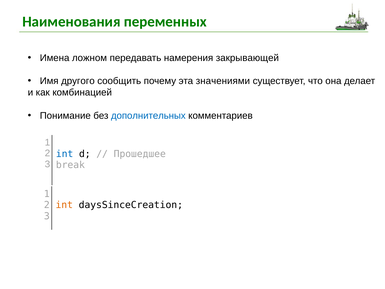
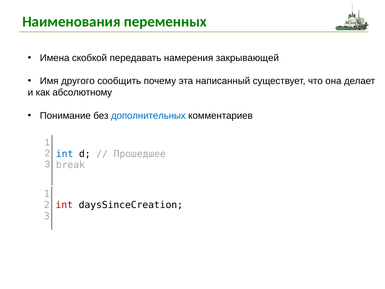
ложном: ложном -> скобкой (90, 58)
значениями: значениями -> написанный (223, 81)
комбинацией: комбинацией -> абсолютному (82, 92)
int colour: orange -> red (64, 205)
